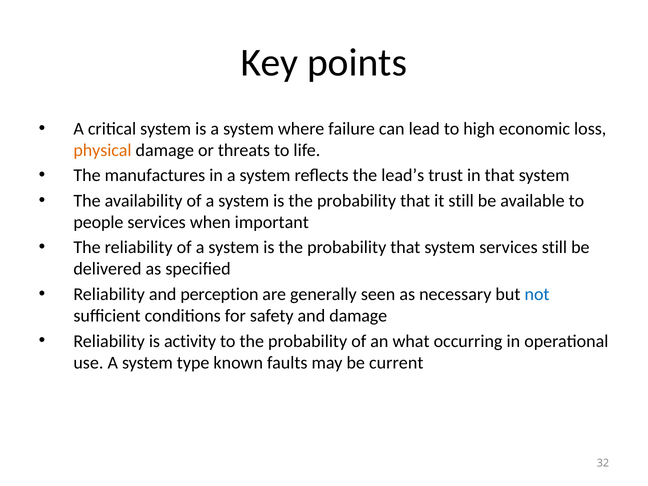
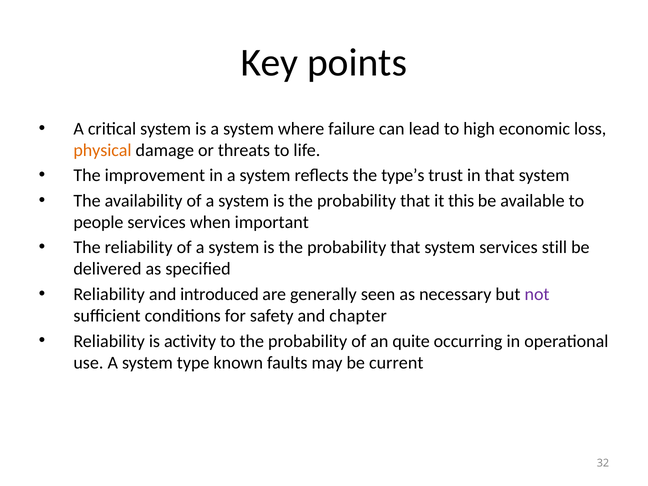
manufactures: manufactures -> improvement (155, 175)
lead’s: lead’s -> type’s (403, 175)
it still: still -> this (461, 201)
perception: perception -> introduced (219, 294)
not colour: blue -> purple (537, 294)
and damage: damage -> chapter (358, 316)
what: what -> quite (411, 341)
